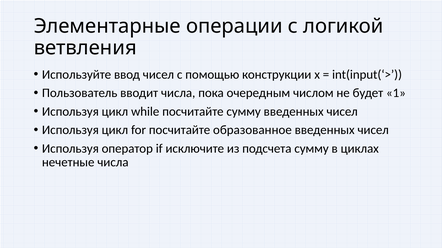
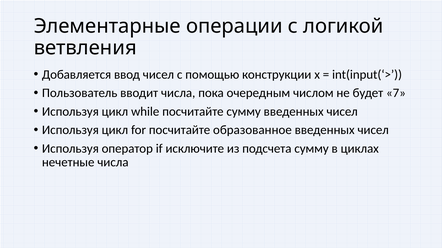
Используйте: Используйте -> Добавляется (77, 75)
1: 1 -> 7 (396, 93)
